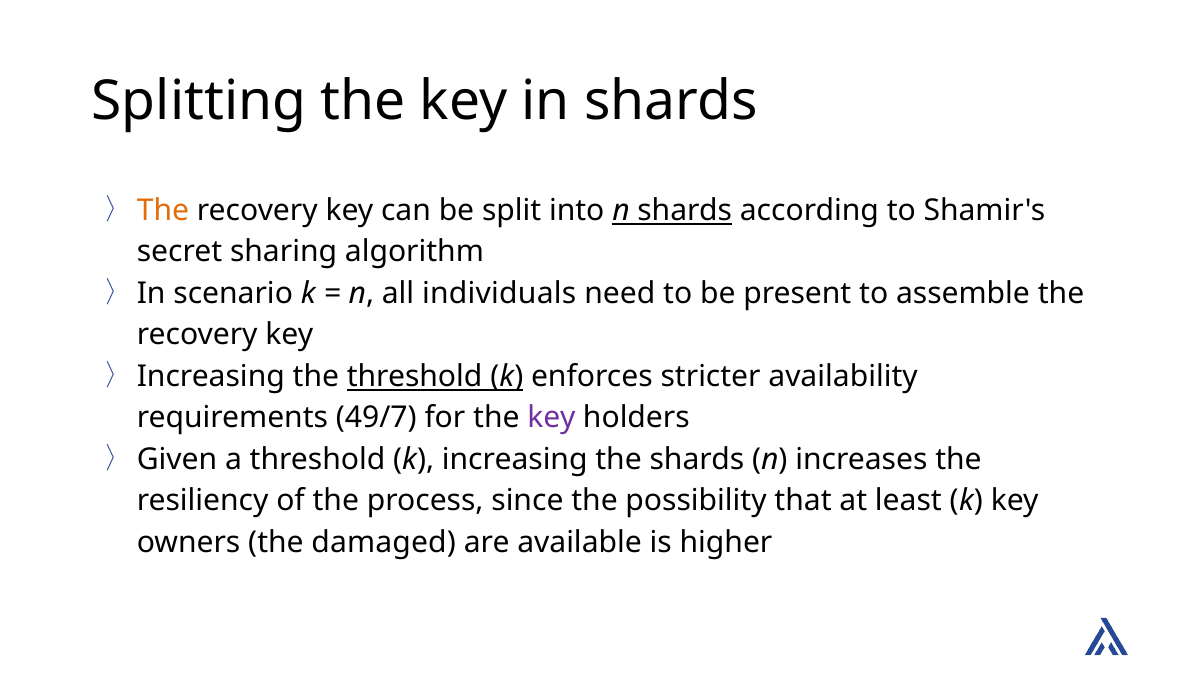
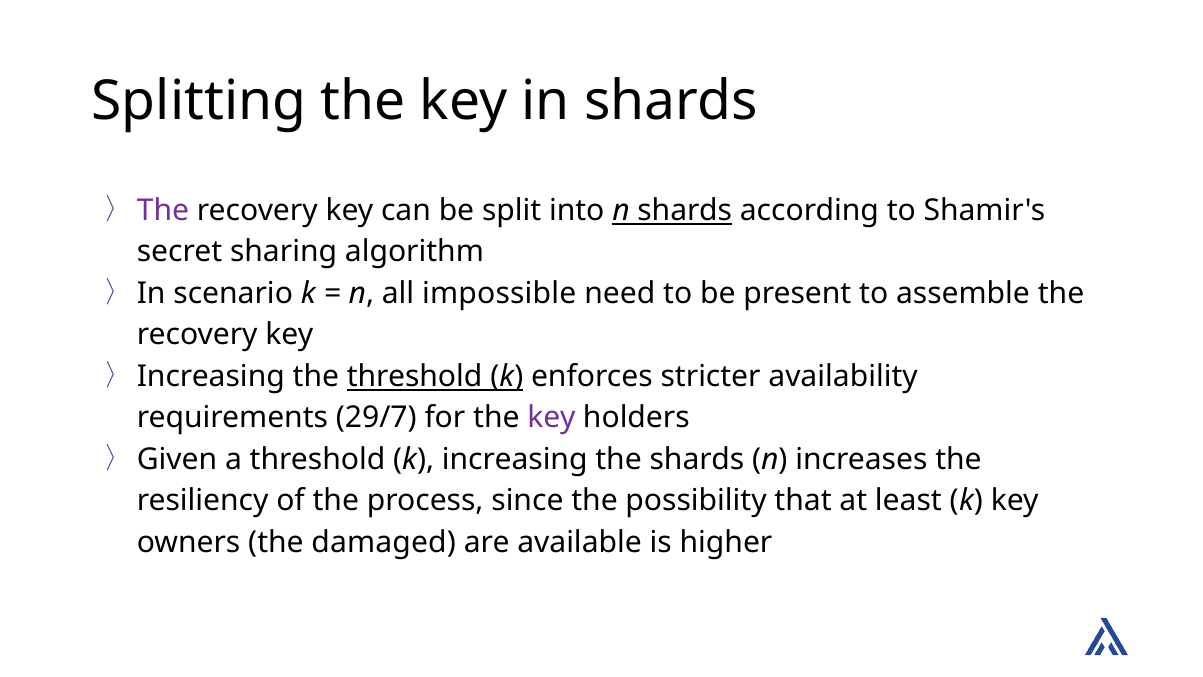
The colour: orange -> purple (163, 210)
individuals: individuals -> impossible (499, 293)
49/7: 49/7 -> 29/7 (376, 418)
